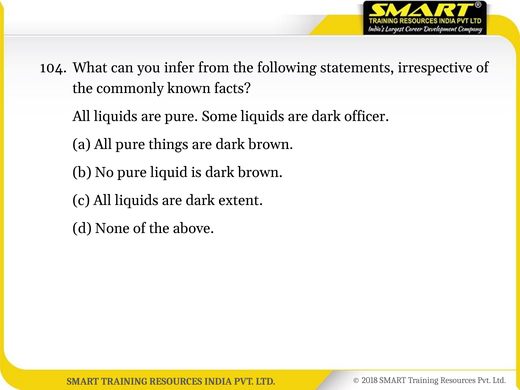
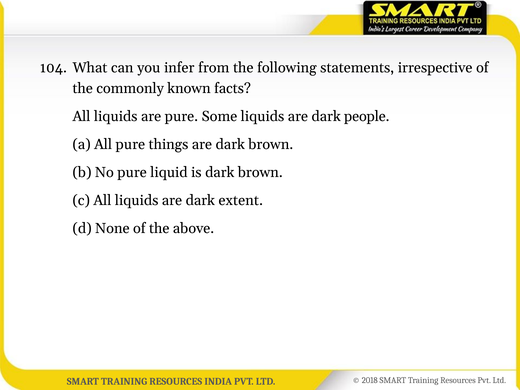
officer: officer -> people (367, 116)
